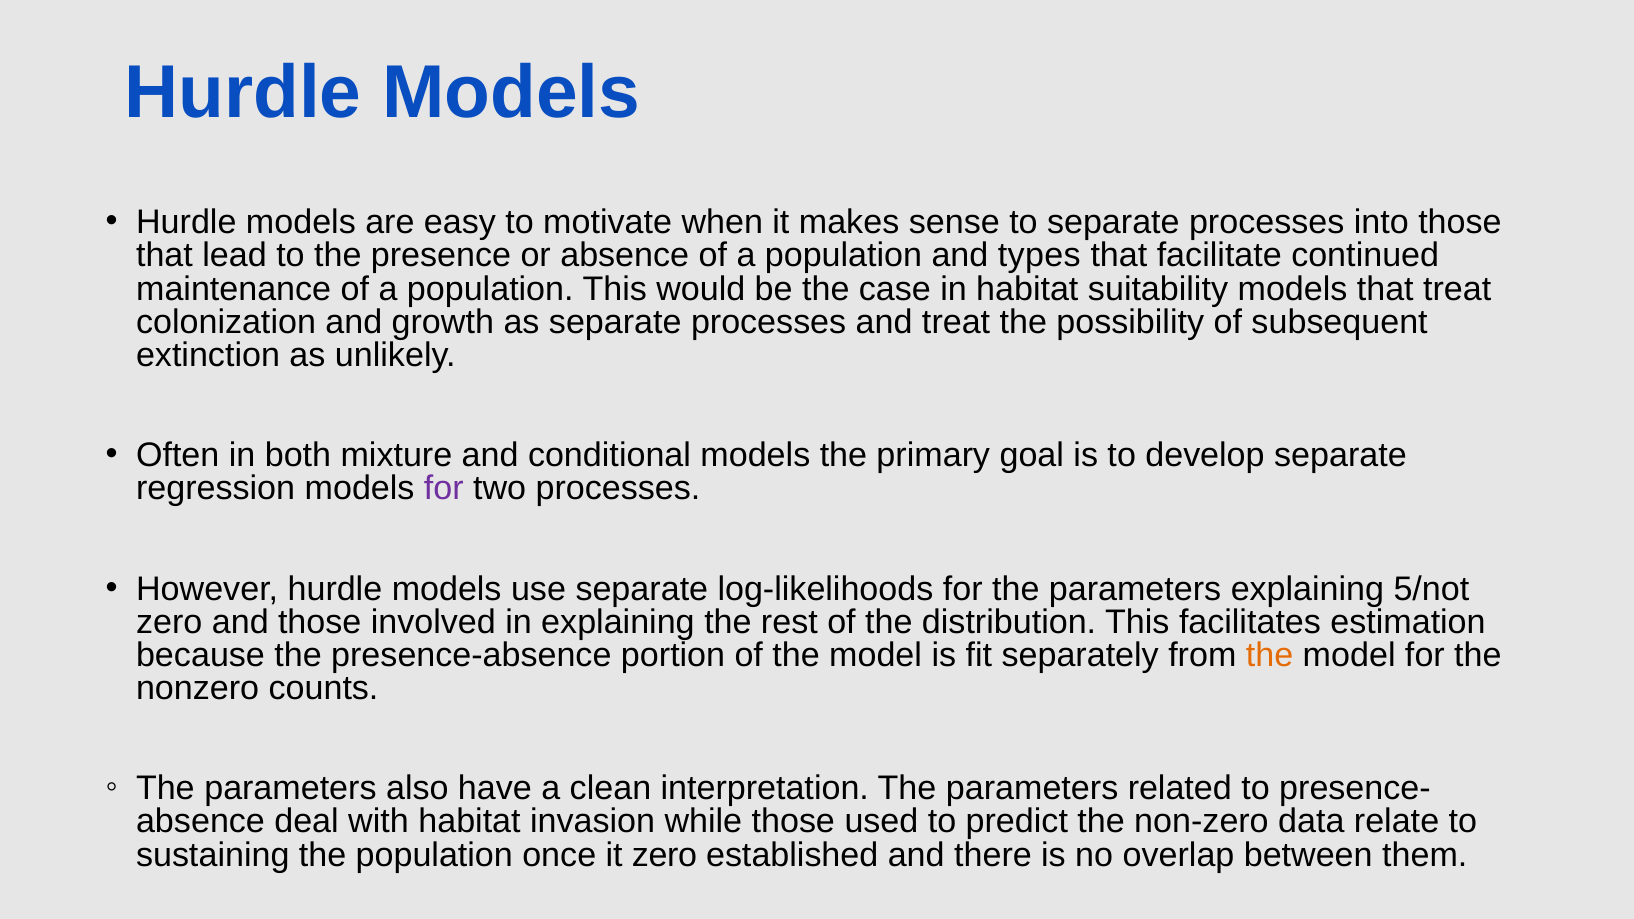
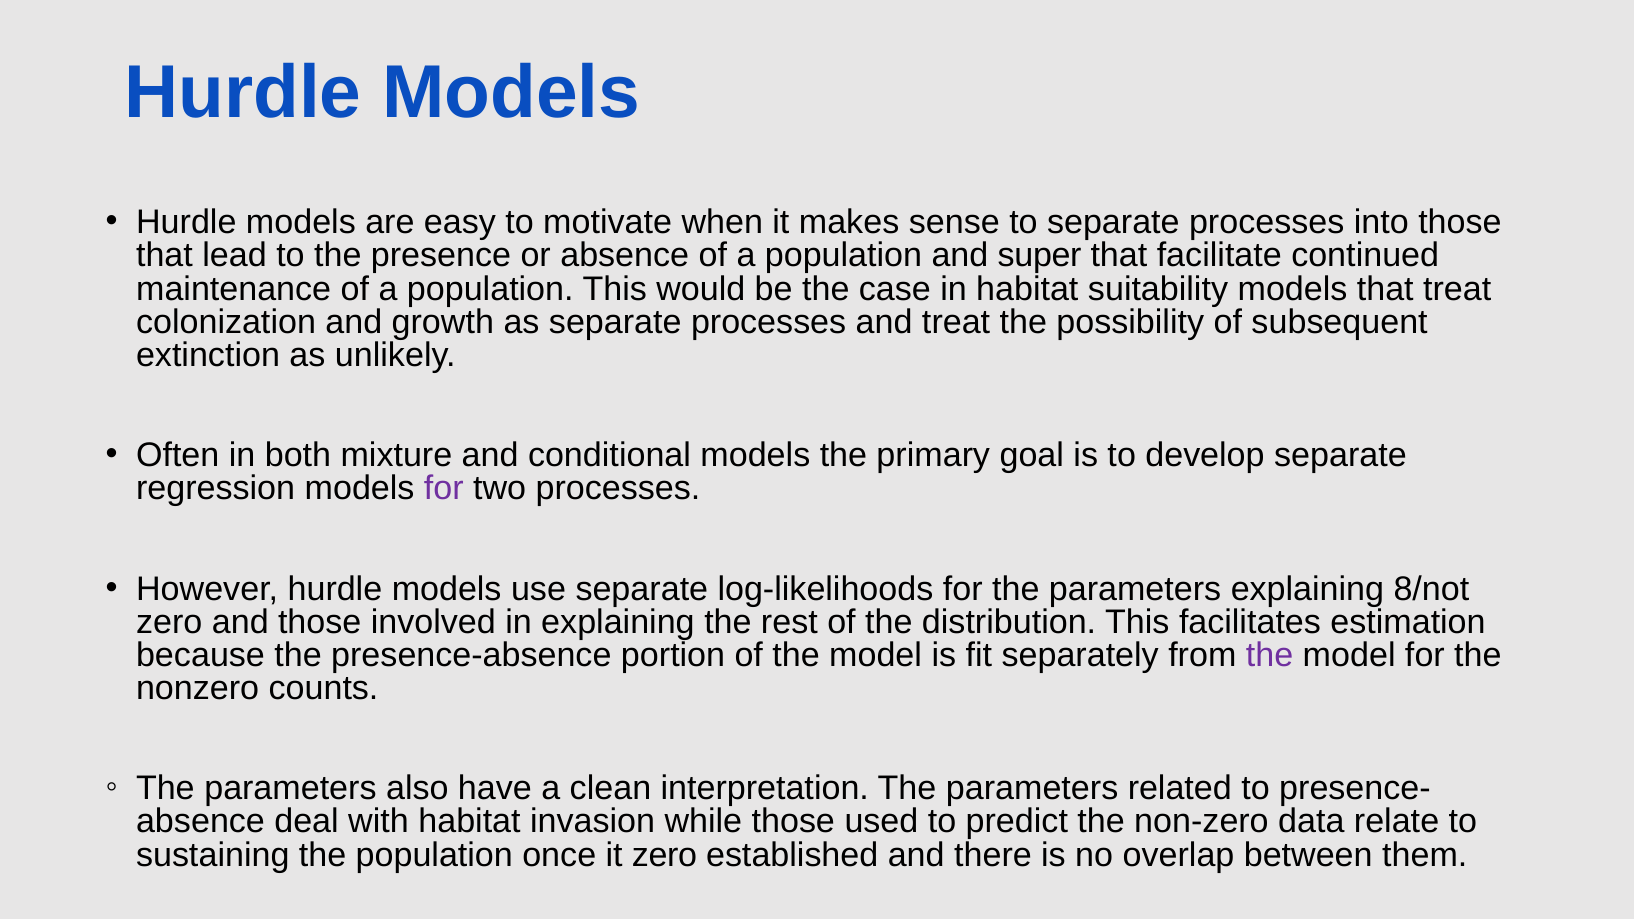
types: types -> super (1040, 256)
5/not: 5/not -> 8/not (1431, 589)
the colour: orange -> purple (1270, 655)
